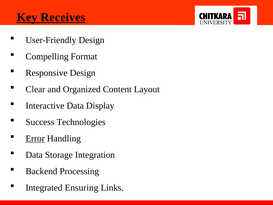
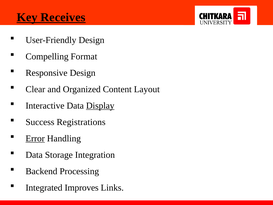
Display underline: none -> present (100, 106)
Technologies: Technologies -> Registrations (81, 122)
Ensuring: Ensuring -> Improves (82, 187)
